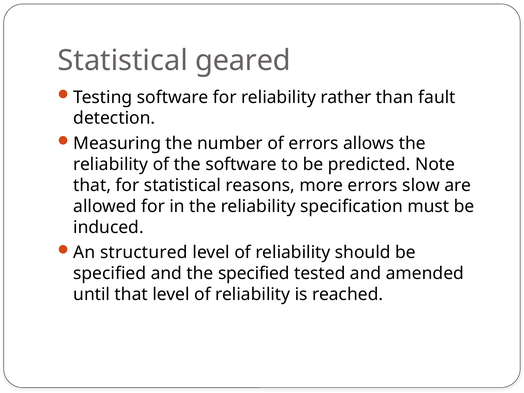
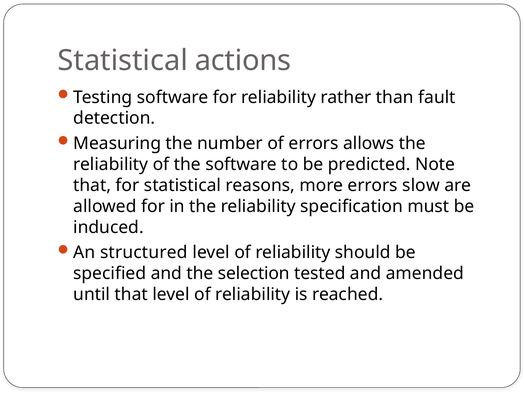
geared: geared -> actions (243, 61)
the specified: specified -> selection (254, 273)
